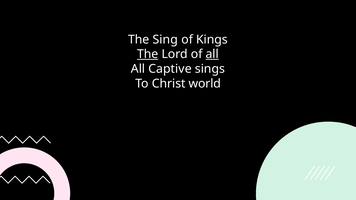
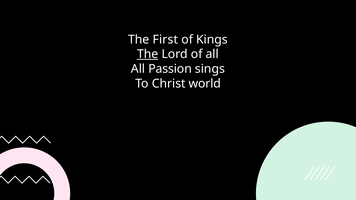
Sing: Sing -> First (165, 40)
all underline: present -> none (212, 54)
Captive: Captive -> Passion (170, 69)
